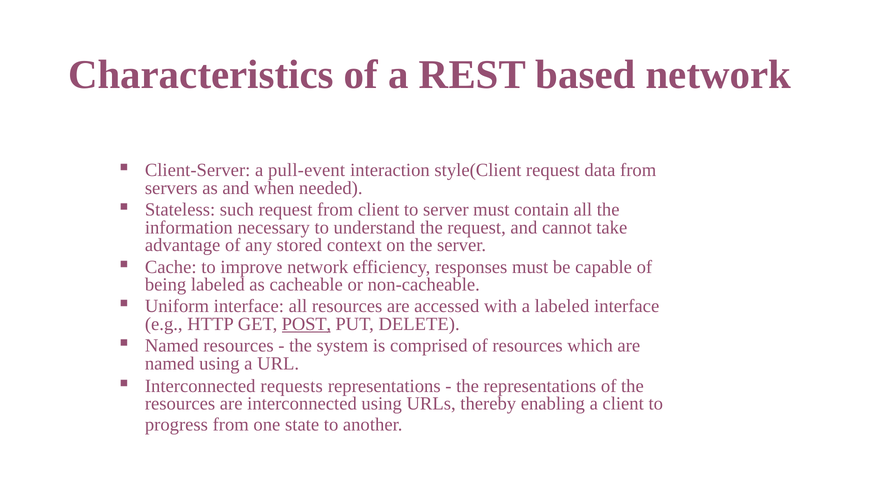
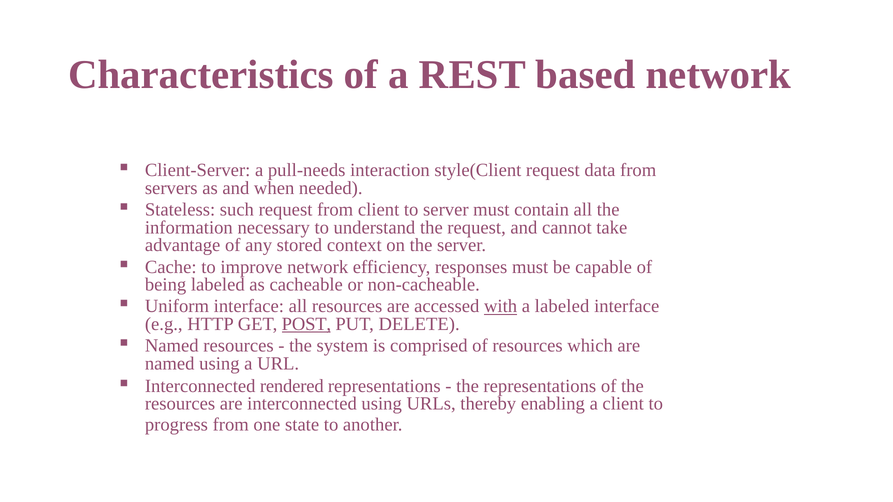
pull-event: pull-event -> pull-needs (307, 170)
with underline: none -> present (501, 307)
requests: requests -> rendered (292, 386)
